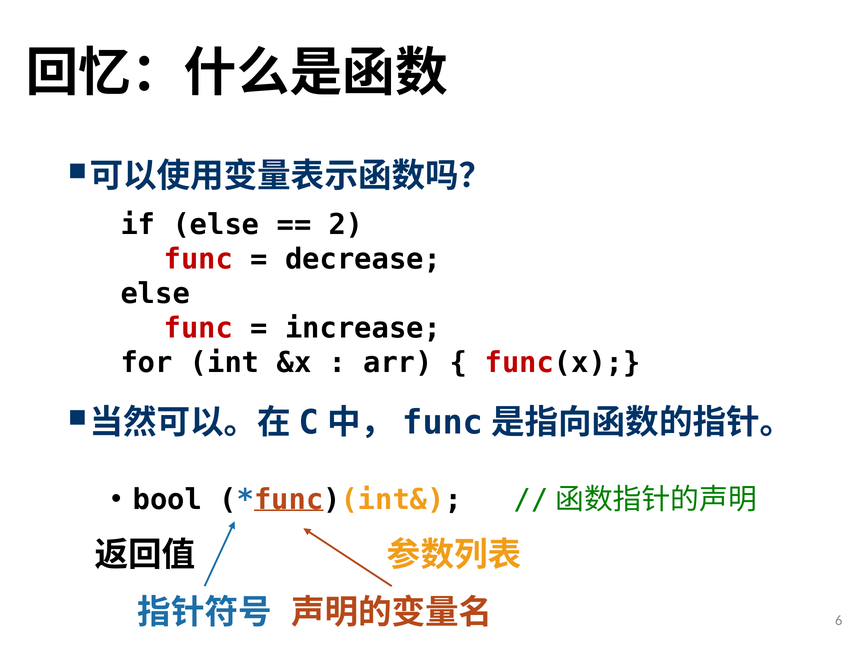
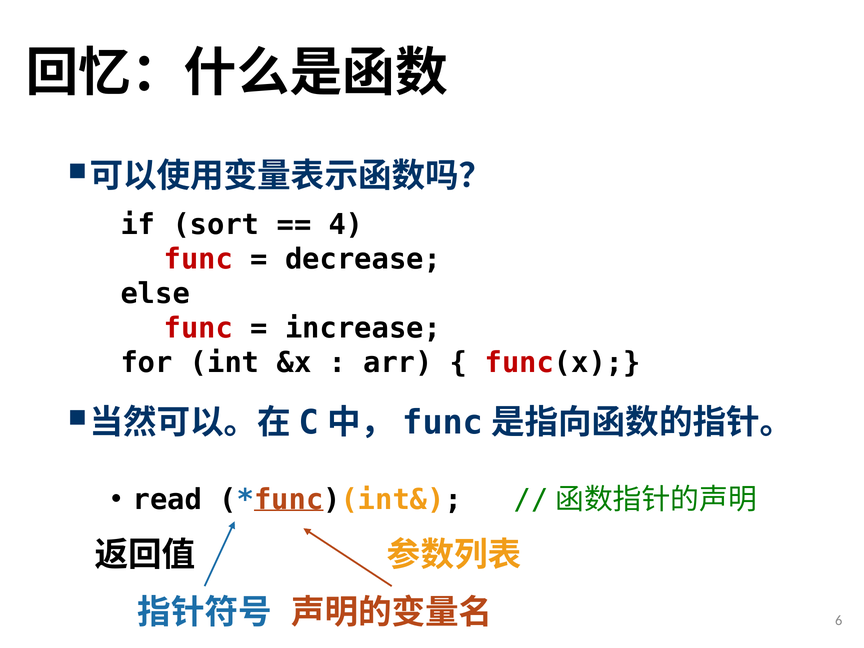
if else: else -> sort (216, 225)
2: 2 -> 4 (346, 225)
bool: bool -> read (167, 500)
